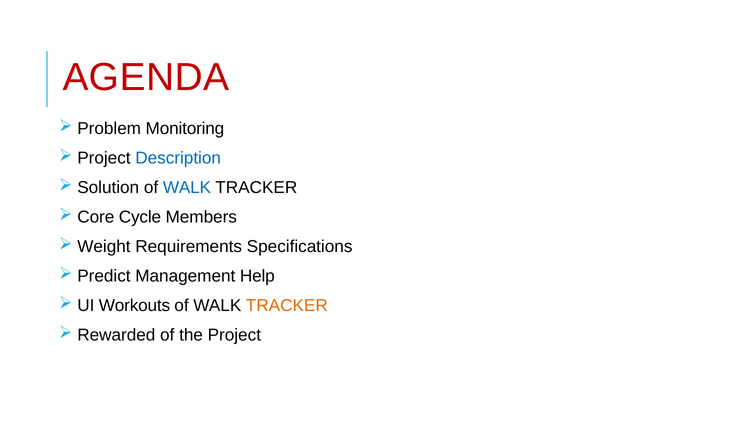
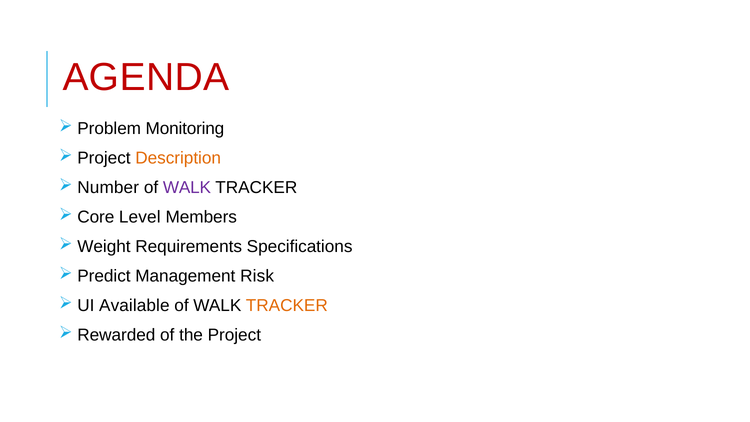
Description colour: blue -> orange (178, 158)
Solution: Solution -> Number (108, 188)
WALK colour: blue -> purple (187, 188)
Cycle: Cycle -> Level (140, 217)
Help: Help -> Risk (257, 276)
Workouts: Workouts -> Available (134, 306)
